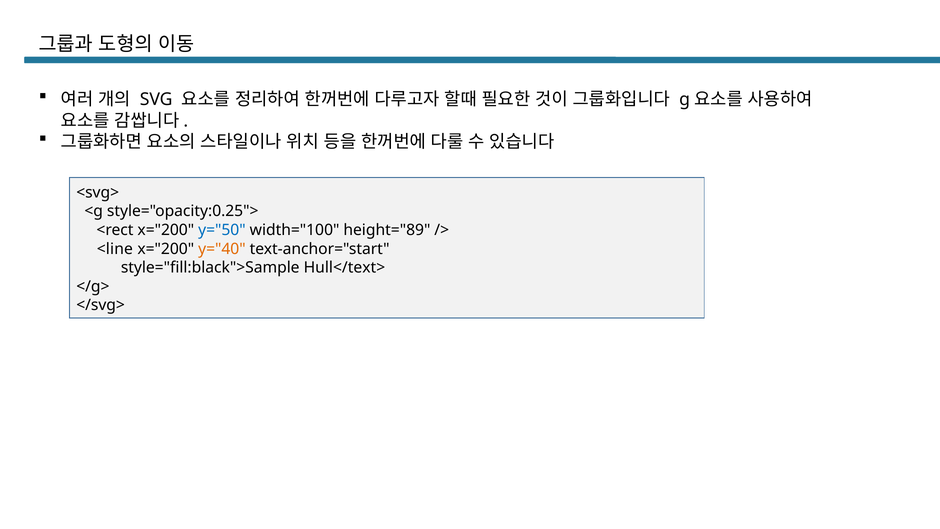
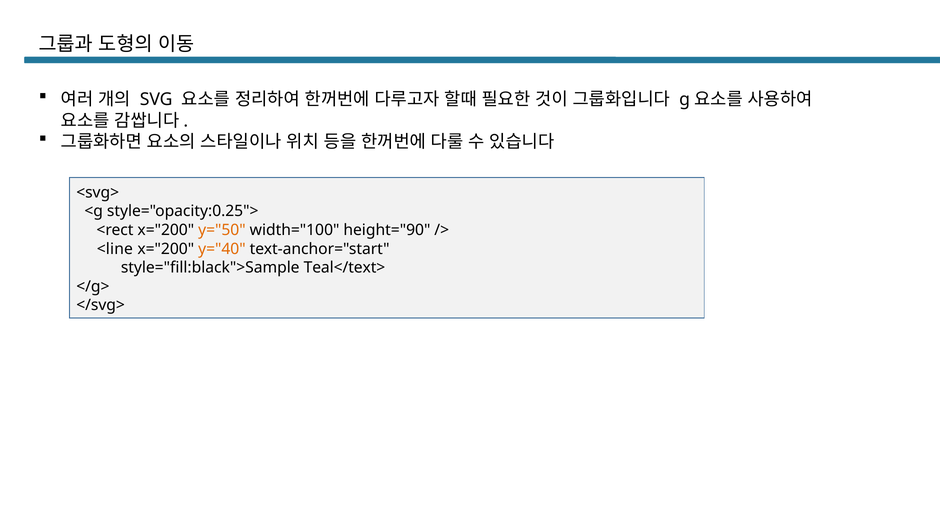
y="50 colour: blue -> orange (222, 230)
height="89: height="89 -> height="90 (387, 230)
Hull</text>: Hull</text> -> Teal</text> (344, 268)
